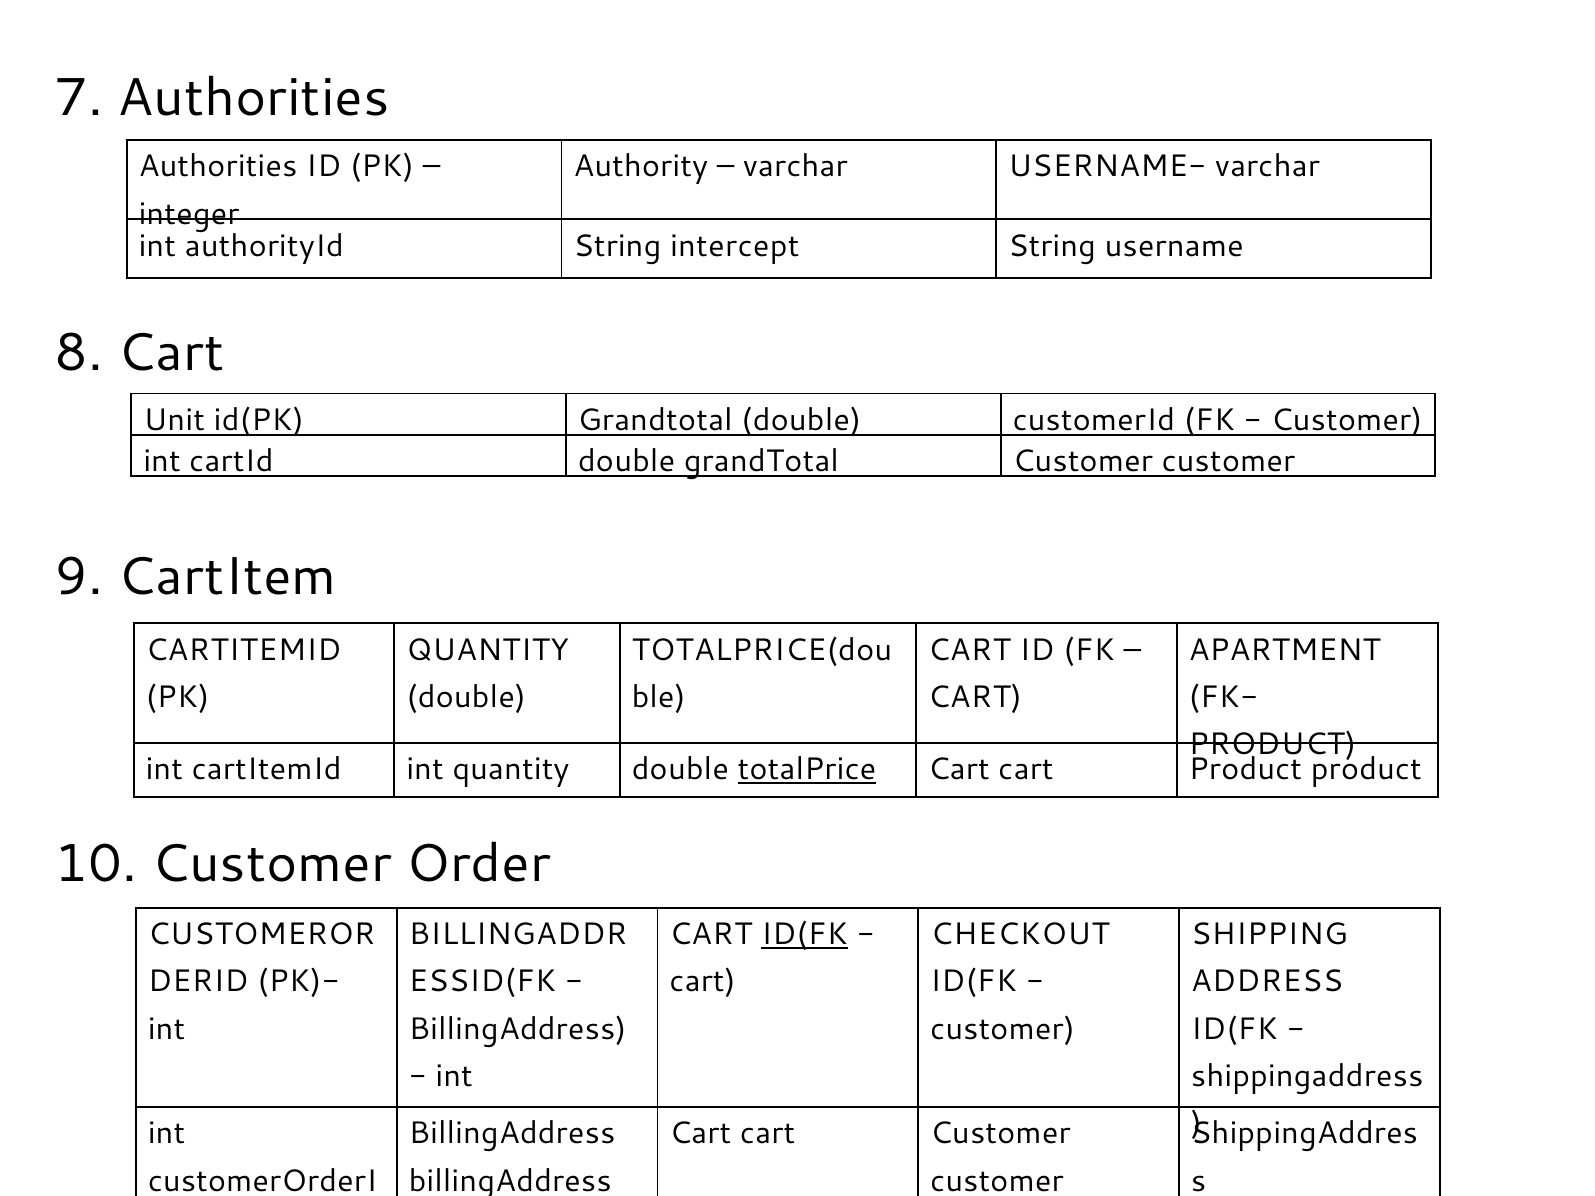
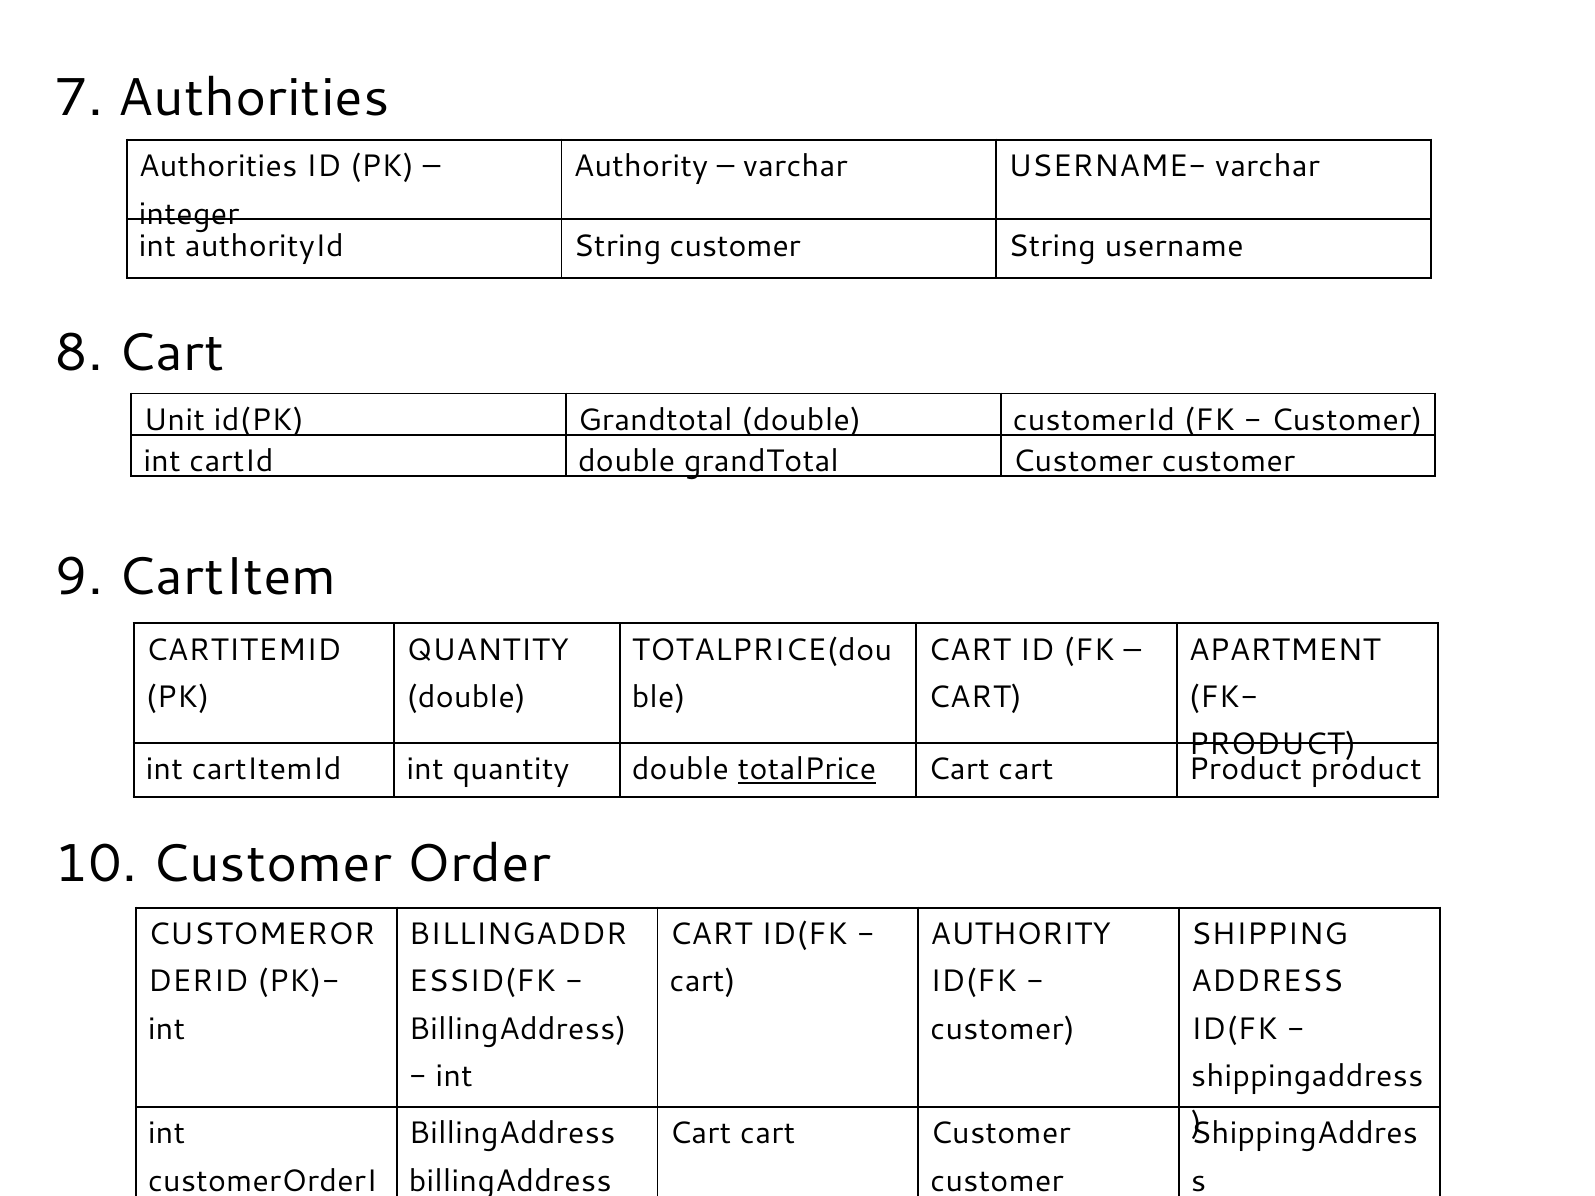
String intercept: intercept -> customer (735, 246)
ID(FK underline: present -> none (805, 935)
CHECKOUT: CHECKOUT -> AUTHORITY (1021, 935)
